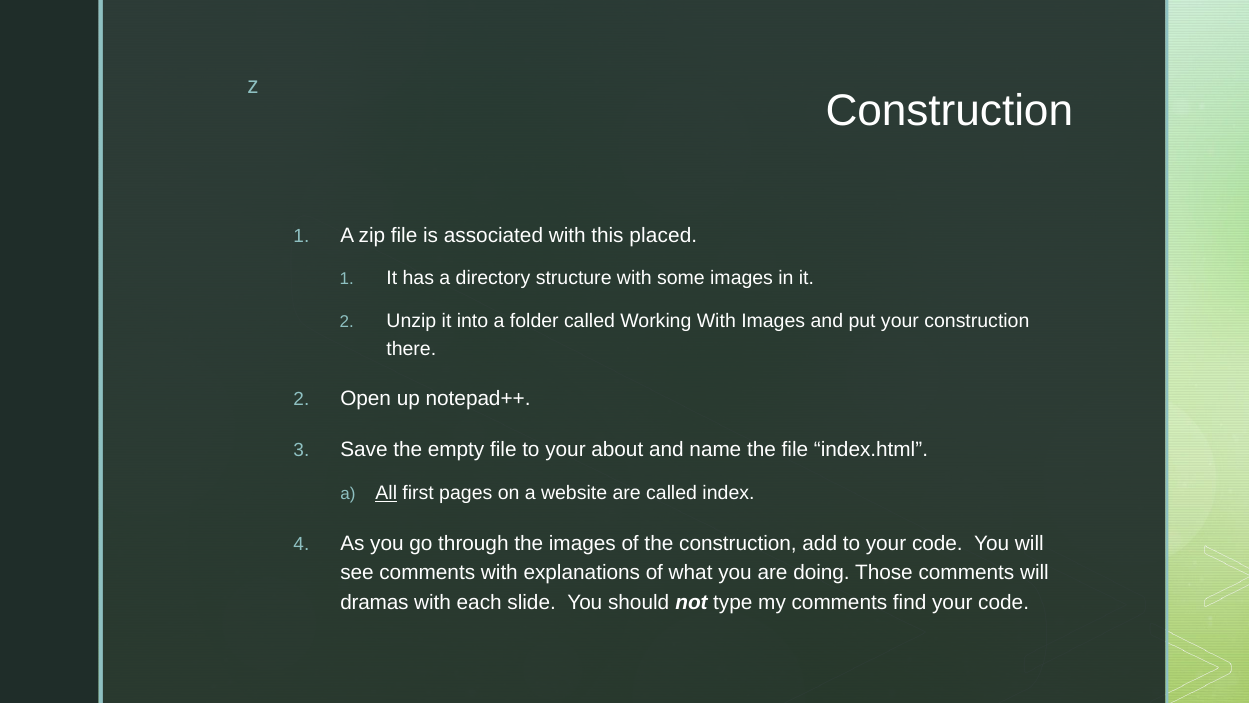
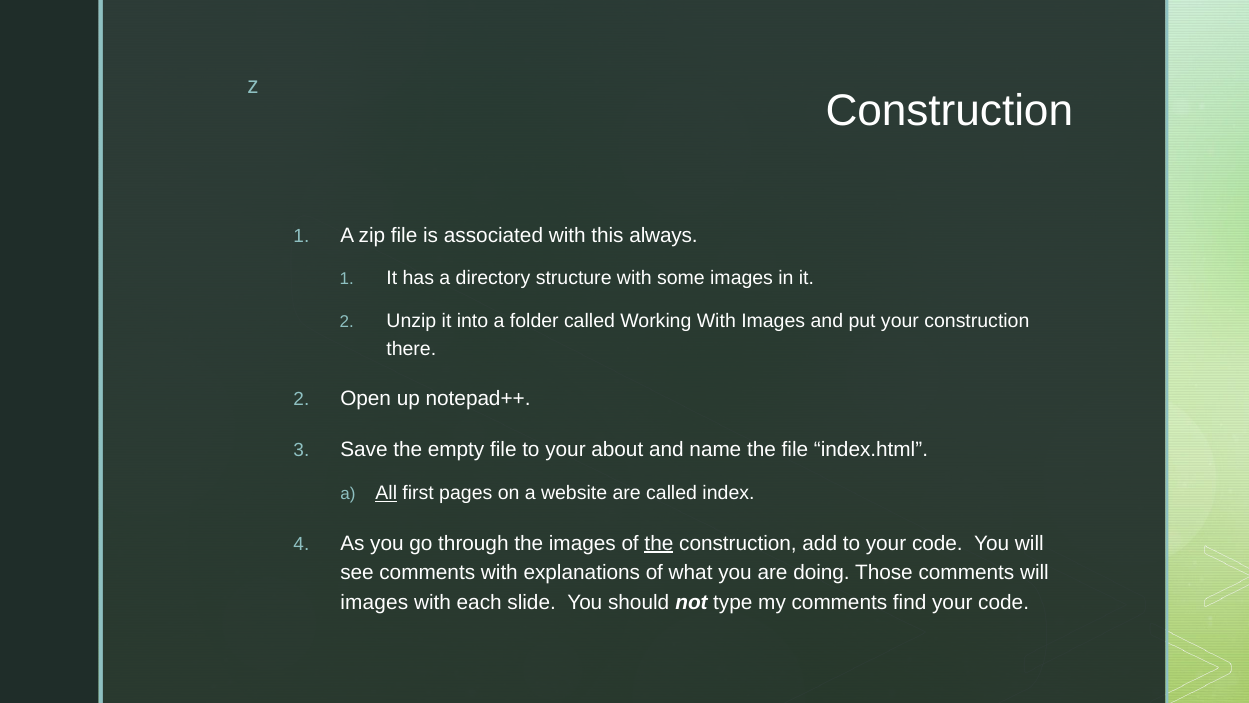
placed: placed -> always (663, 235)
the underline: none -> present (659, 543)
dramas: dramas -> images (374, 603)
